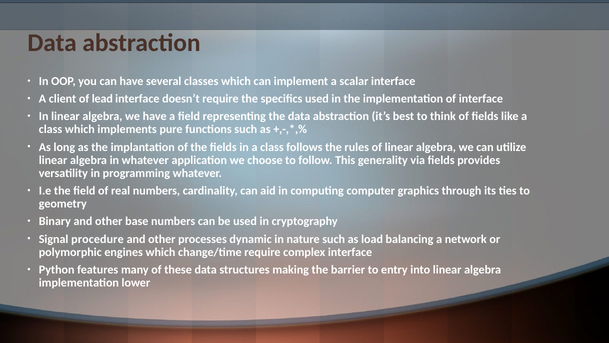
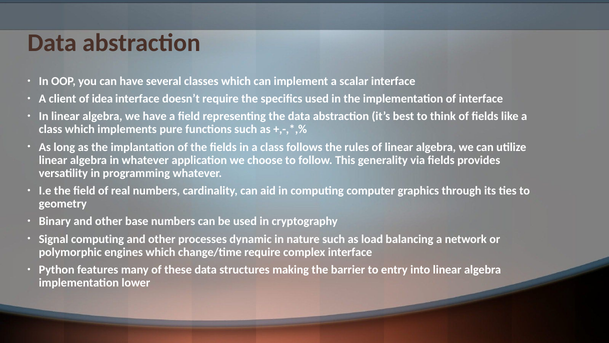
lead: lead -> idea (102, 99)
Signal procedure: procedure -> computing (98, 239)
